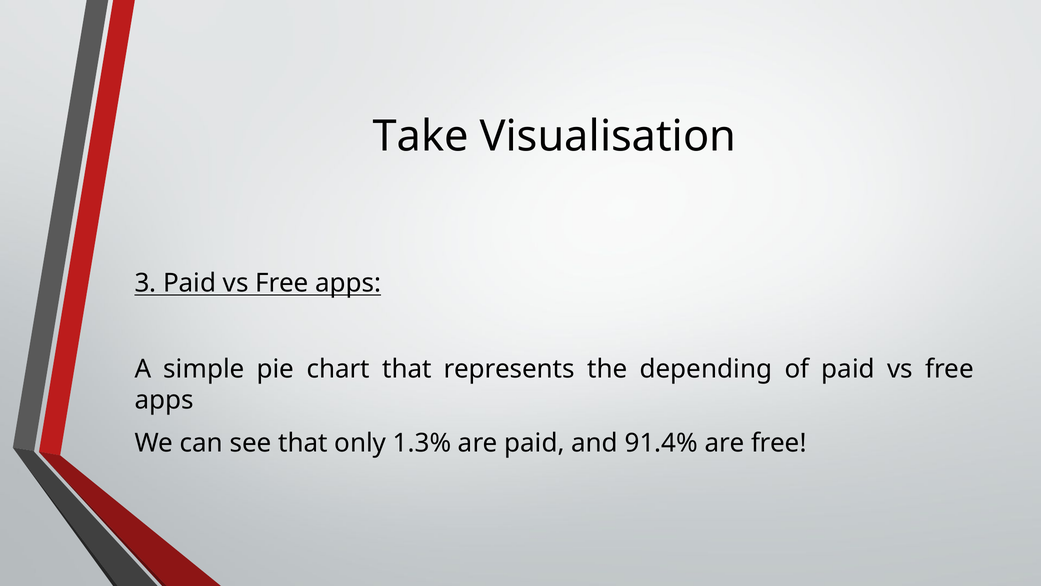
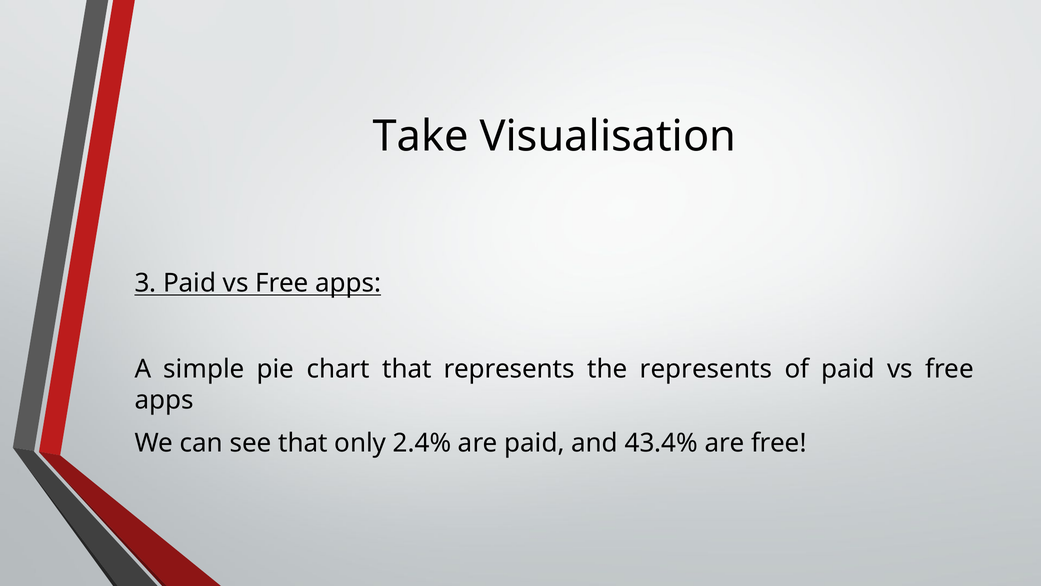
the depending: depending -> represents (706, 369)
1.3%: 1.3% -> 2.4% (422, 443)
91.4%: 91.4% -> 43.4% (661, 443)
